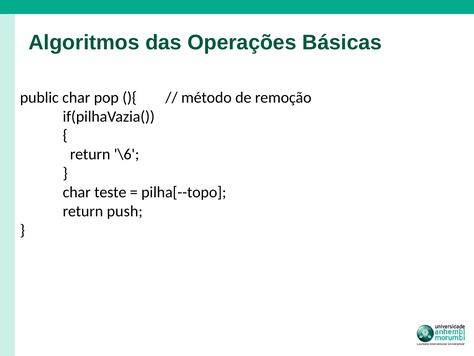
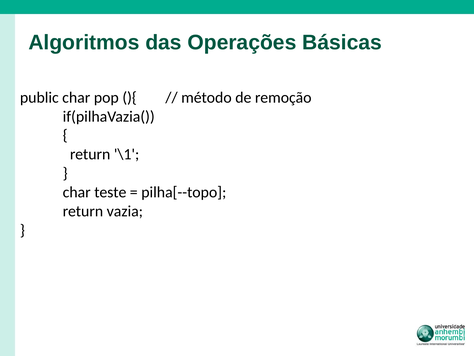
\6: \6 -> \1 (127, 154)
push: push -> vazia (125, 211)
